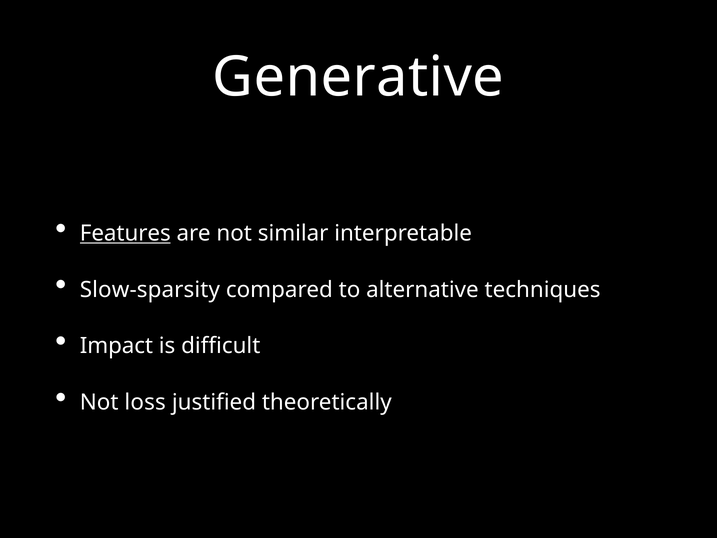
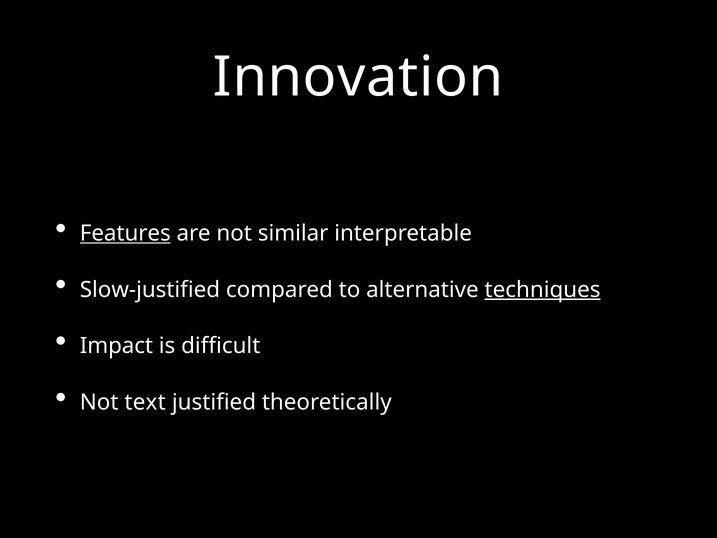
Generative: Generative -> Innovation (358, 77)
Slow-sparsity: Slow-sparsity -> Slow-justified (150, 290)
techniques underline: none -> present (543, 290)
loss: loss -> text (145, 402)
